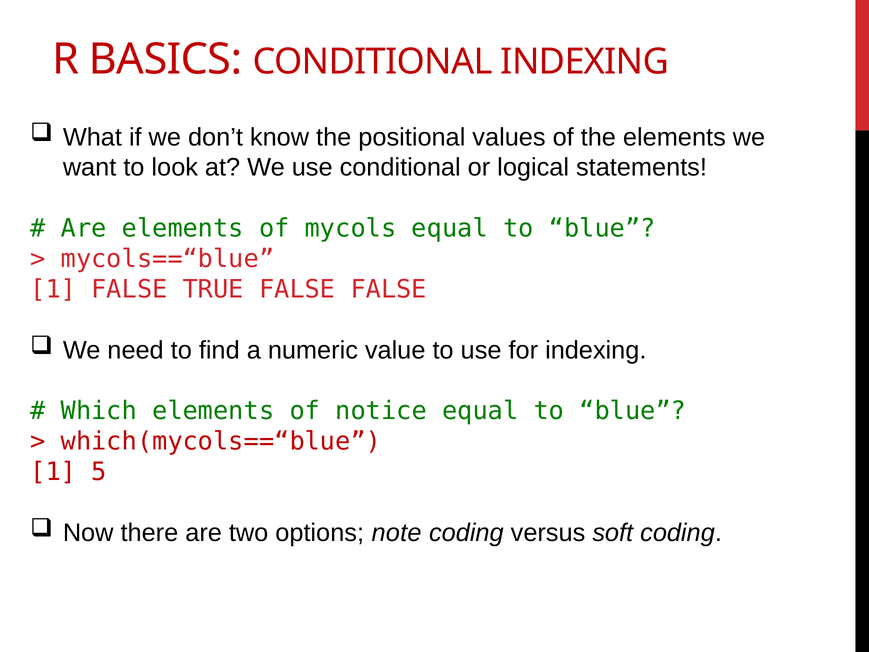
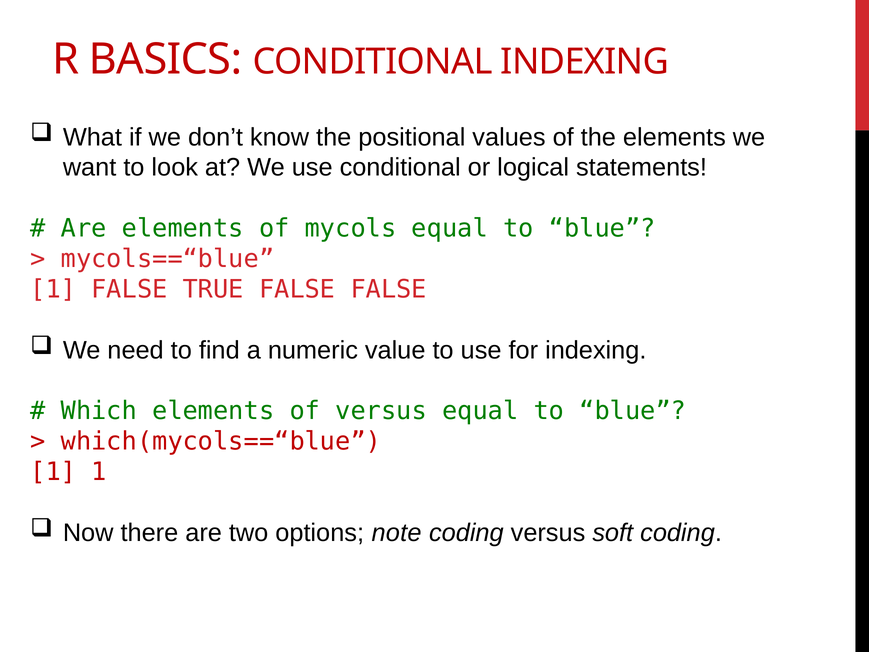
of notice: notice -> versus (381, 411)
1 5: 5 -> 1 (99, 472)
